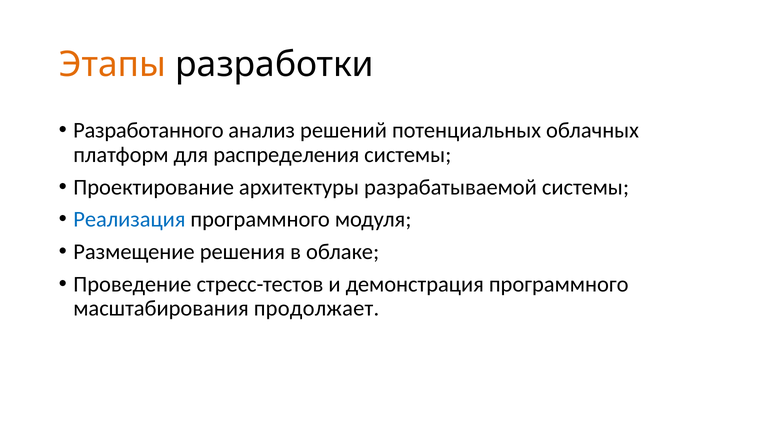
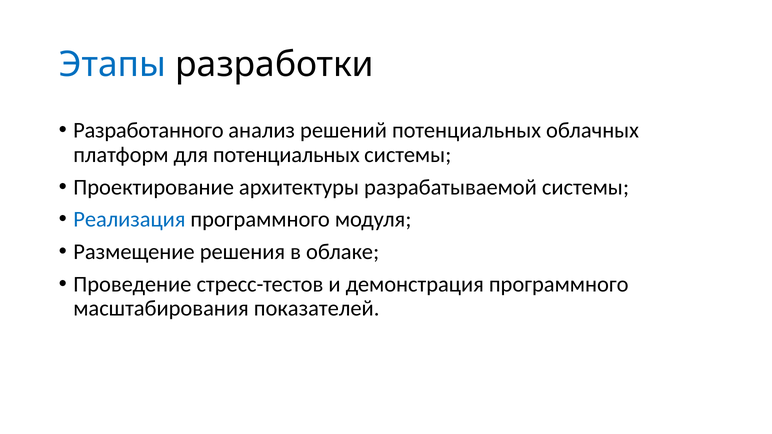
Этапы colour: orange -> blue (112, 65)
для распределения: распределения -> потенциальных (286, 155)
продолжает: продолжает -> показателей (317, 309)
